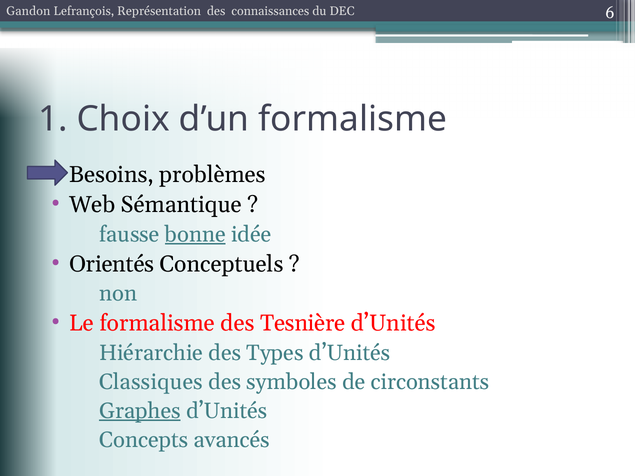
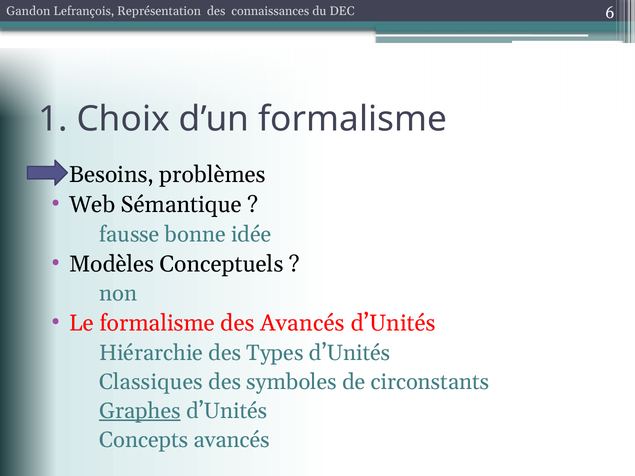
bonne underline: present -> none (195, 234)
Orientés: Orientés -> Modèles (112, 264)
des Tesnière: Tesnière -> Avancés (303, 323)
